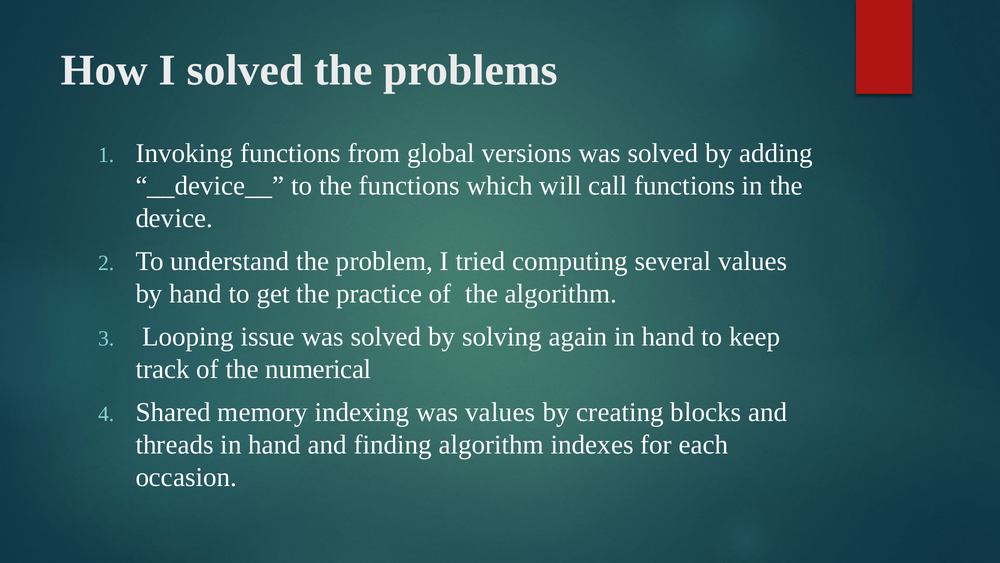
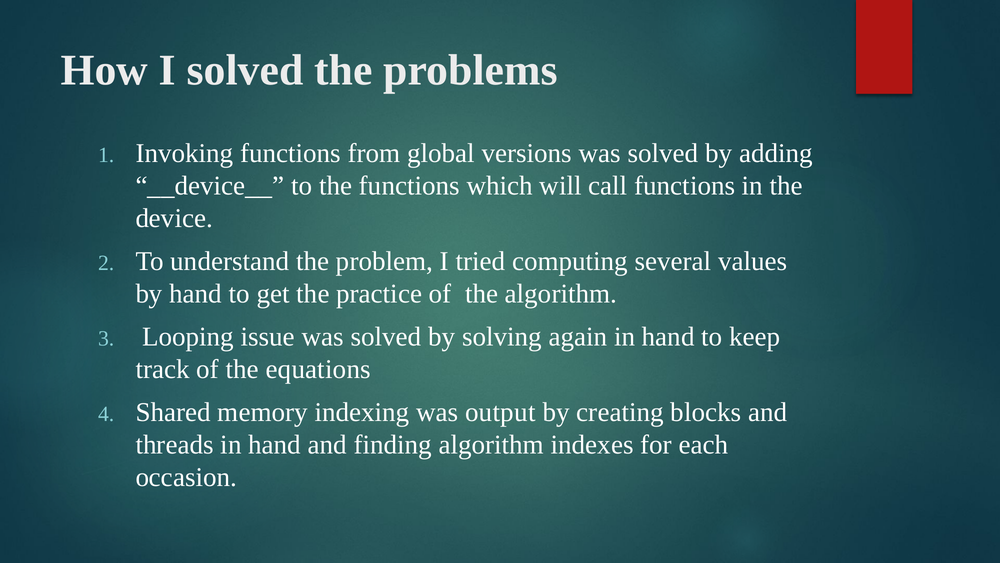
numerical: numerical -> equations (318, 369)
was values: values -> output (500, 412)
